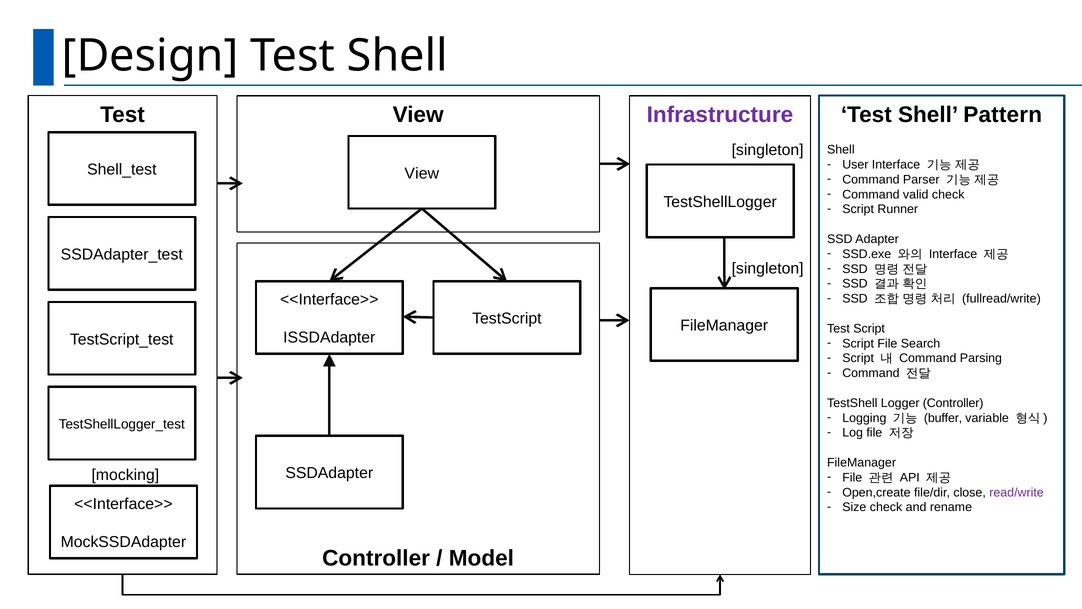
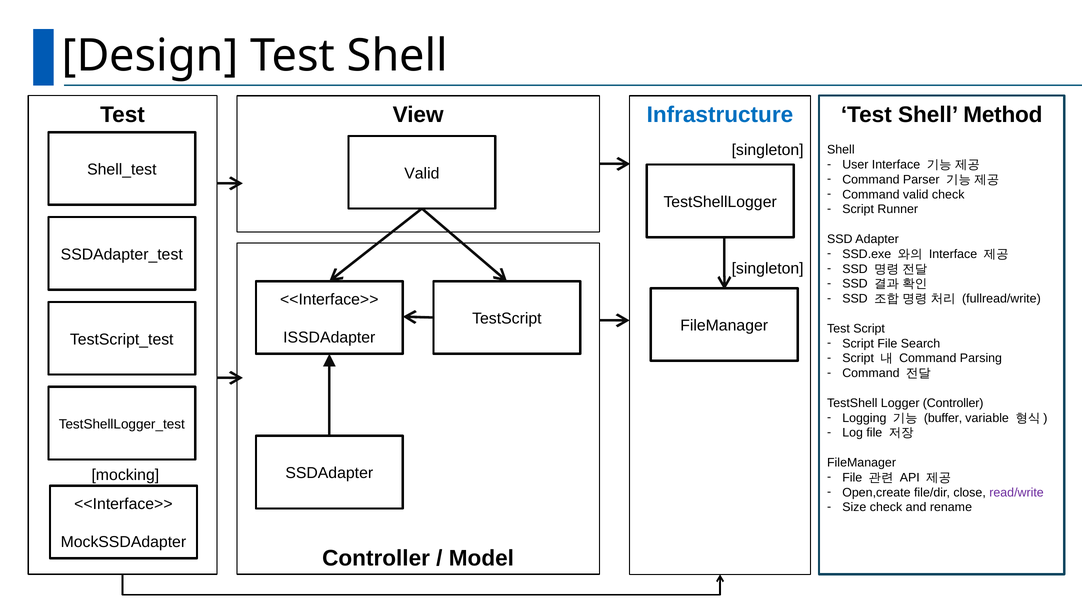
Pattern: Pattern -> Method (1003, 115)
Infrastructure colour: purple -> blue (720, 115)
View: View -> Valid (422, 173)
